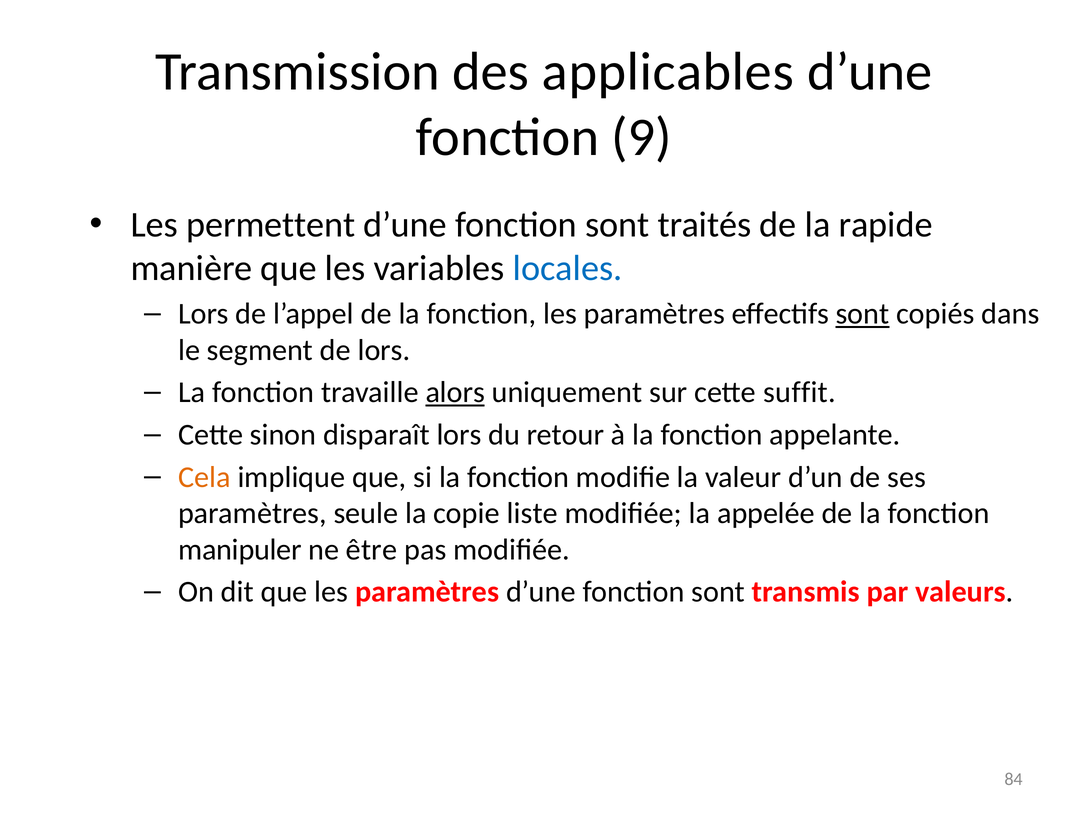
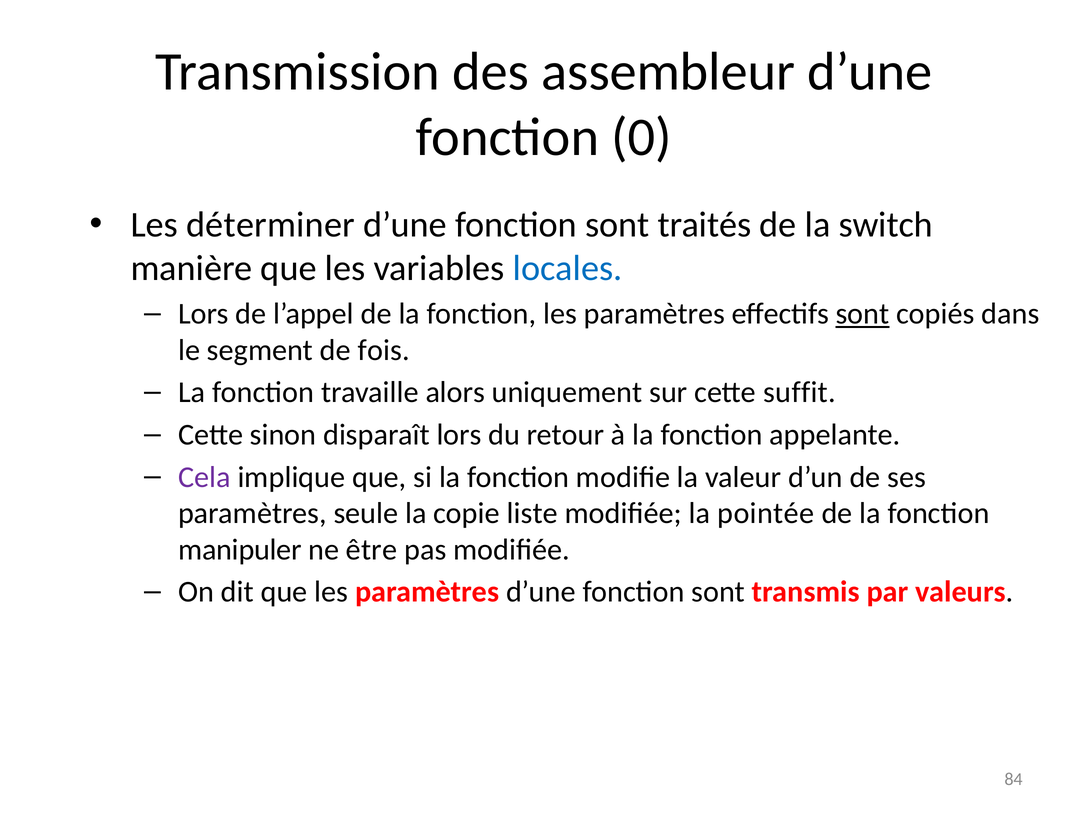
applicables: applicables -> assembleur (668, 72)
9: 9 -> 0 (642, 137)
permettent: permettent -> déterminer (271, 225)
rapide: rapide -> switch (886, 225)
de lors: lors -> fois (384, 350)
alors underline: present -> none (455, 392)
Cela colour: orange -> purple (204, 477)
appelée: appelée -> pointée (766, 513)
